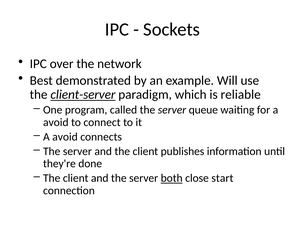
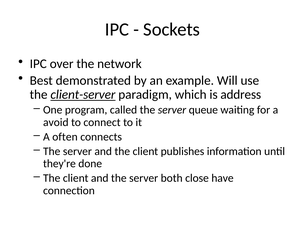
reliable: reliable -> address (241, 95)
avoid: avoid -> often (65, 137)
both underline: present -> none (172, 178)
start: start -> have (222, 178)
